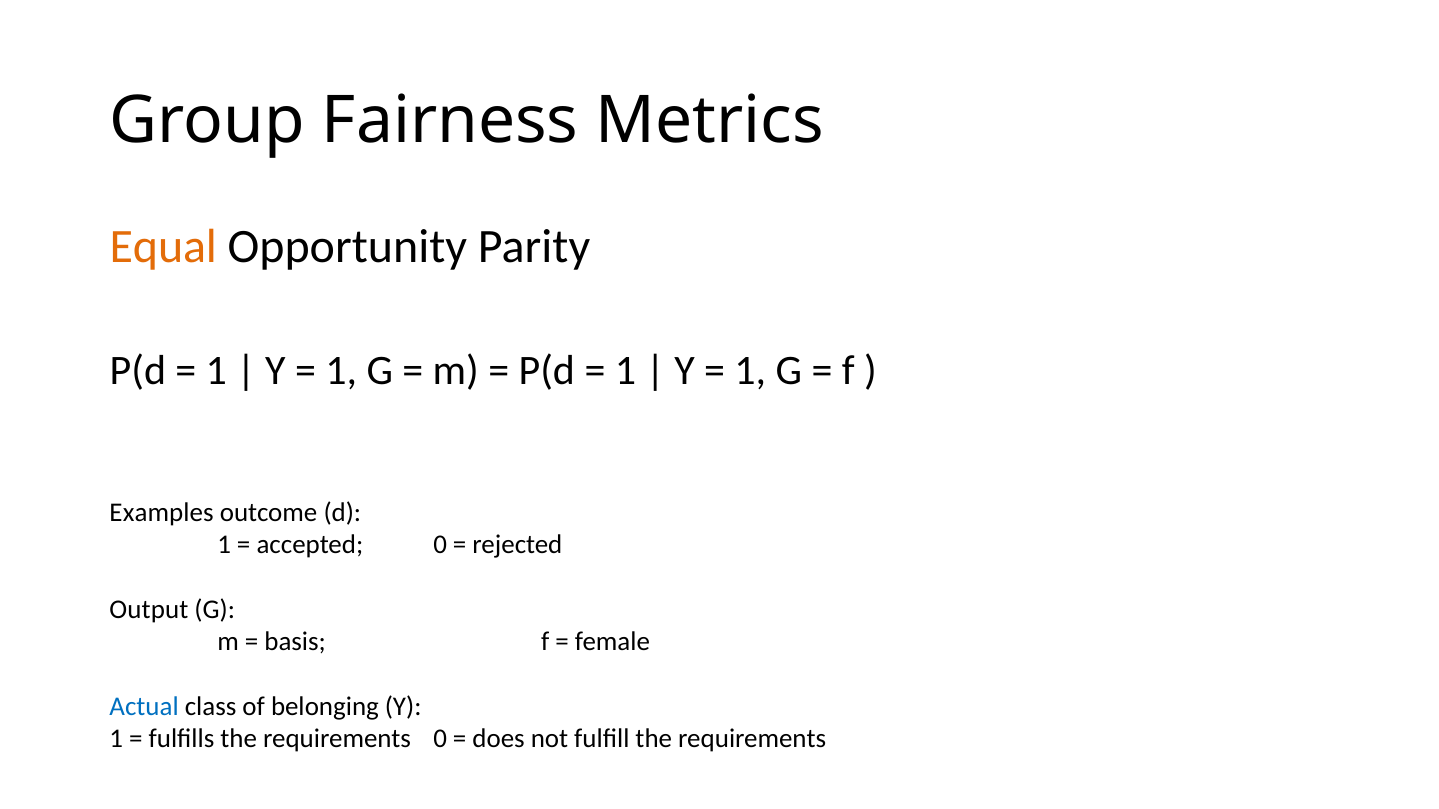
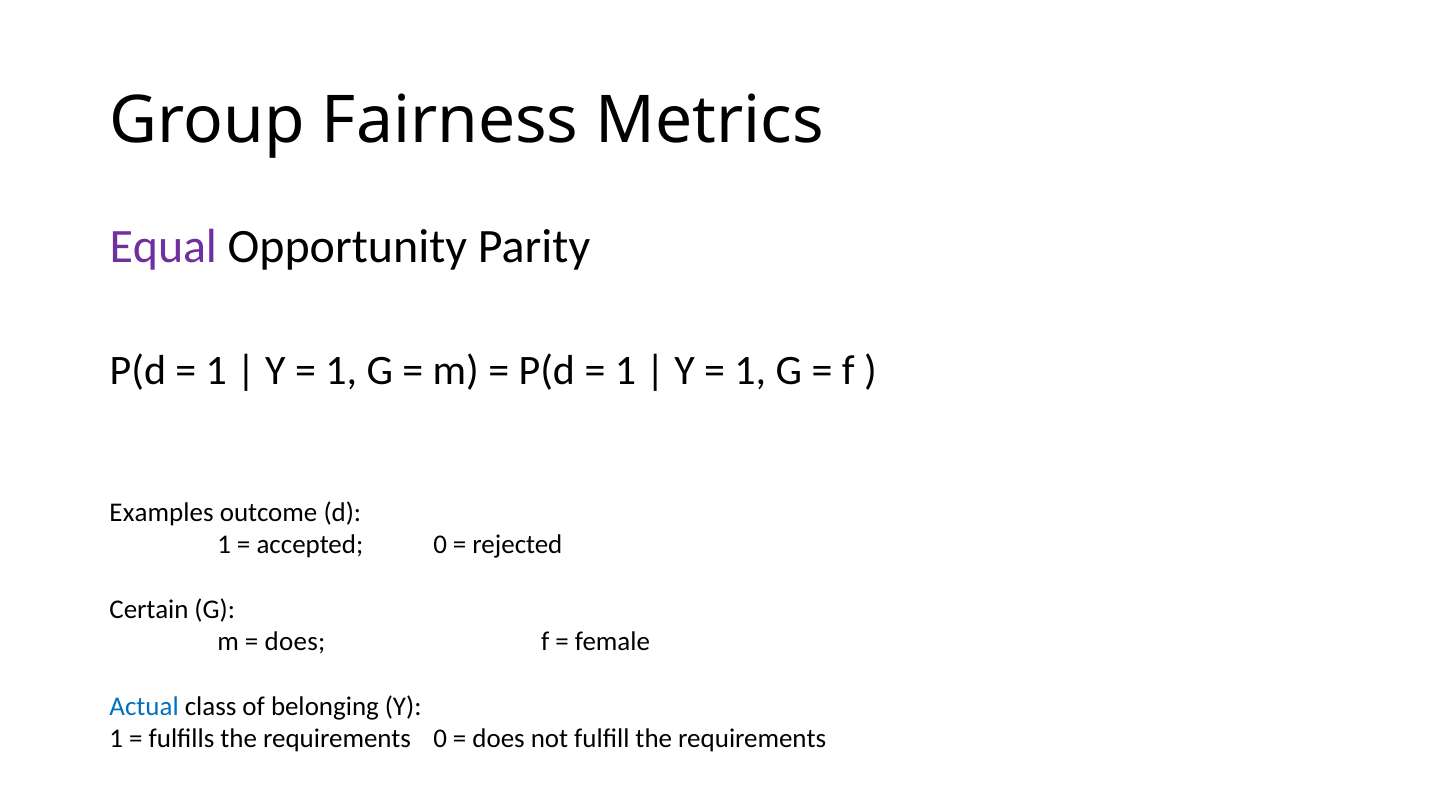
Equal colour: orange -> purple (163, 247)
Output: Output -> Certain (149, 610)
basis: basis -> does (295, 642)
